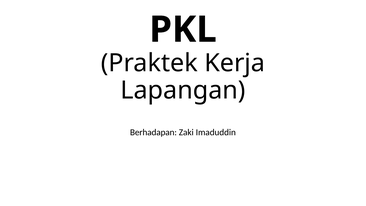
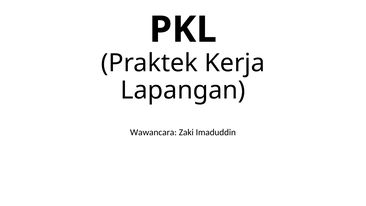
Berhadapan: Berhadapan -> Wawancara (153, 132)
